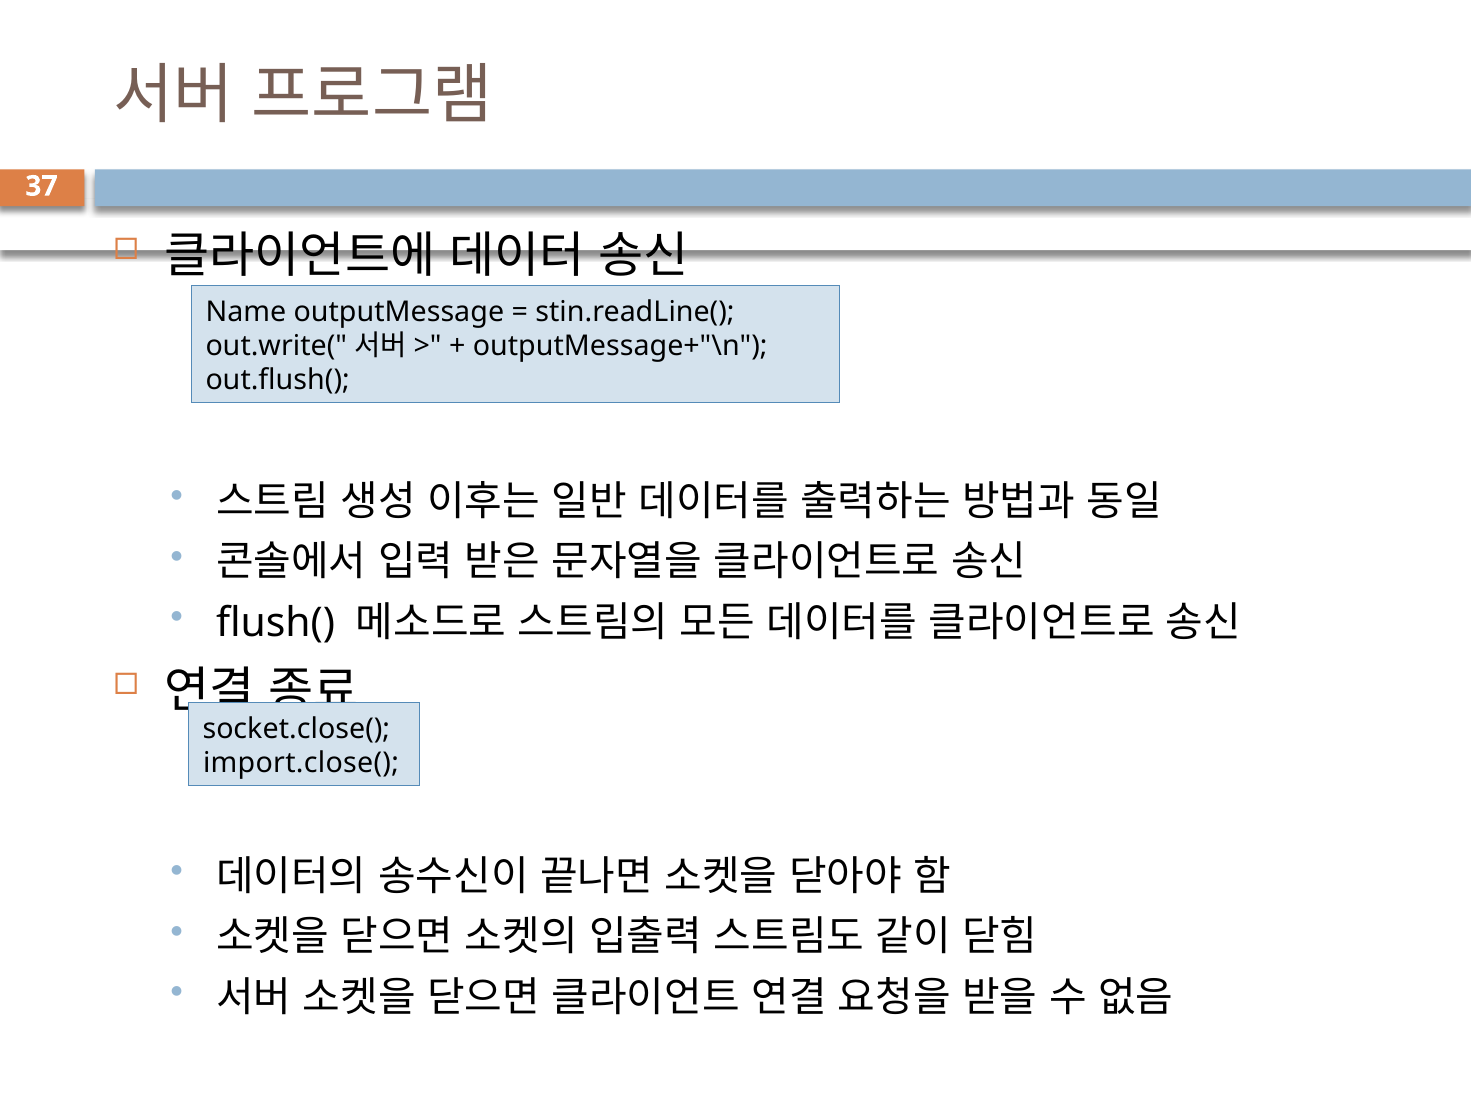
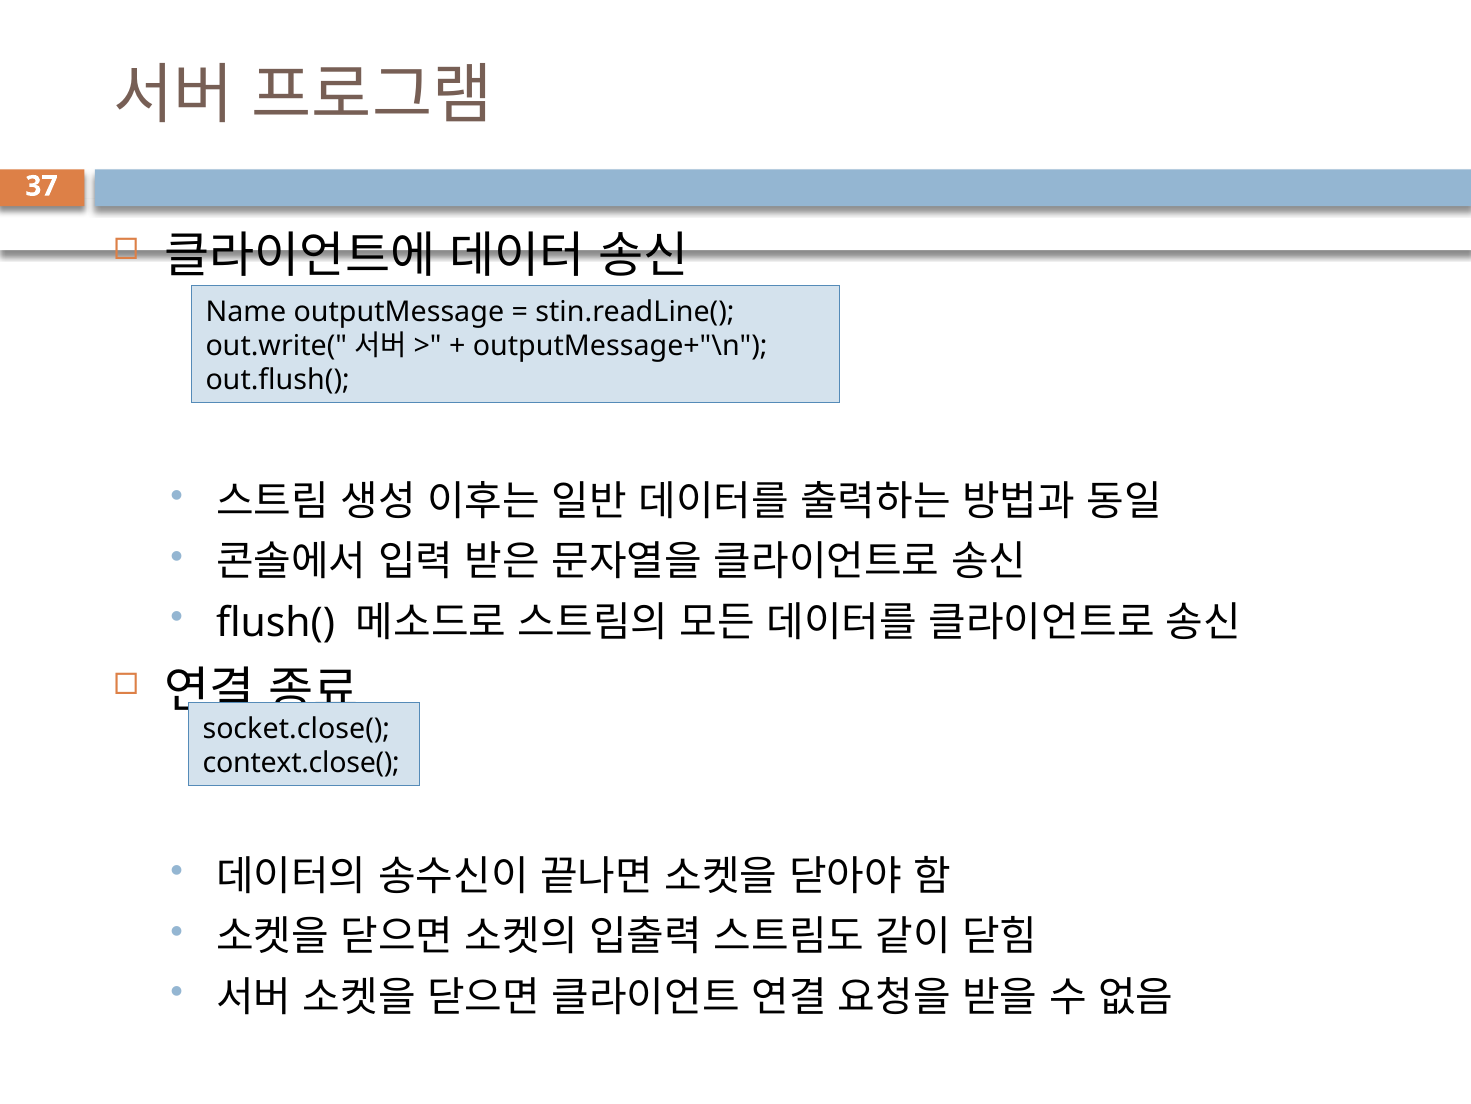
import.close(: import.close( -> context.close( (301, 763)
